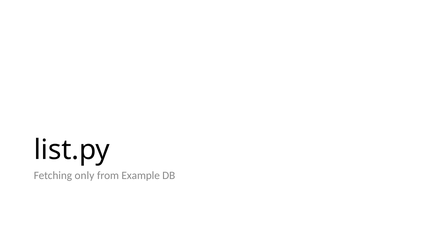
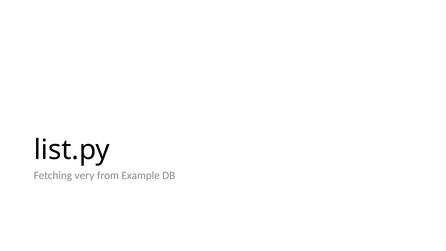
only: only -> very (84, 176)
